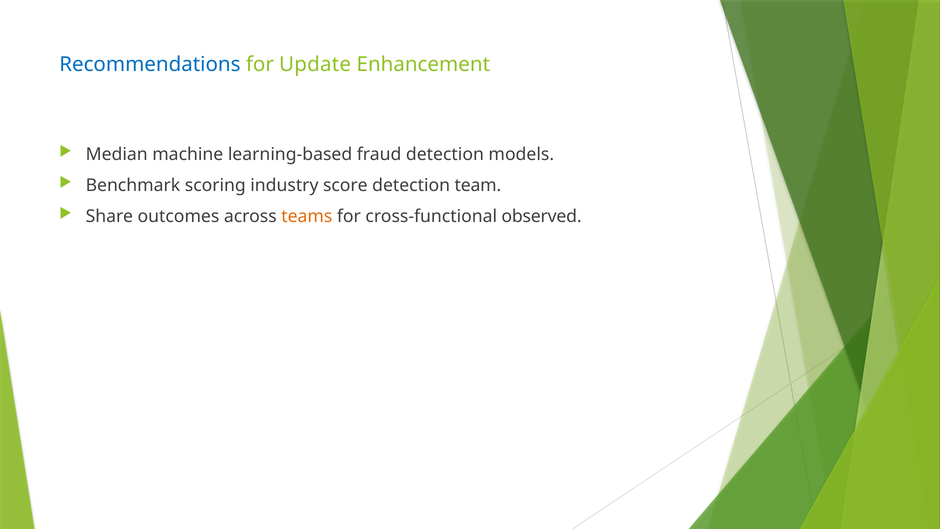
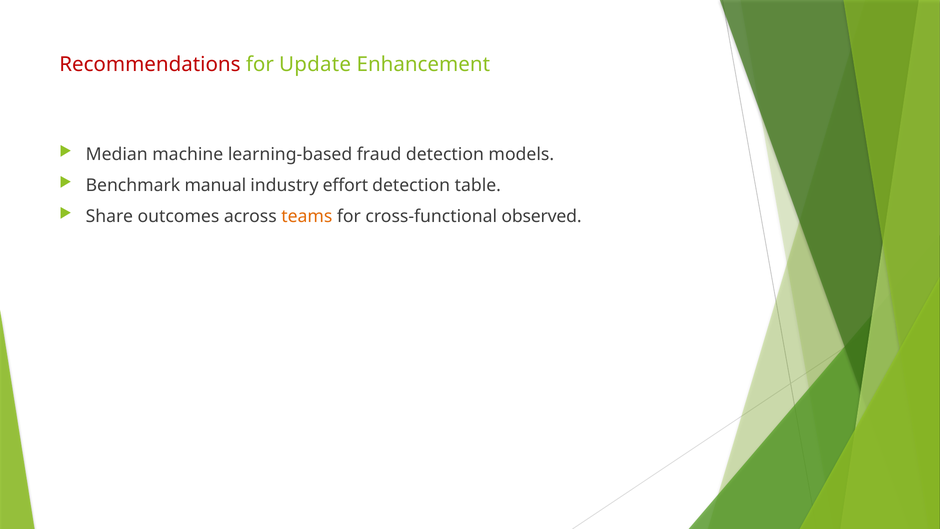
Recommendations colour: blue -> red (150, 64)
scoring: scoring -> manual (215, 185)
score: score -> effort (345, 185)
team: team -> table (478, 185)
